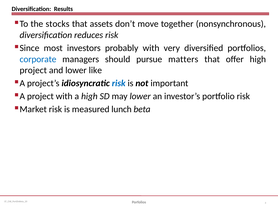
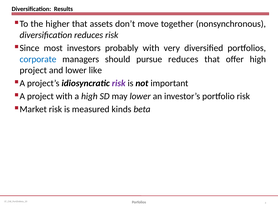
stocks: stocks -> higher (58, 24)
pursue matters: matters -> reduces (183, 59)
risk colour: blue -> purple (119, 83)
lunch: lunch -> kinds (121, 109)
